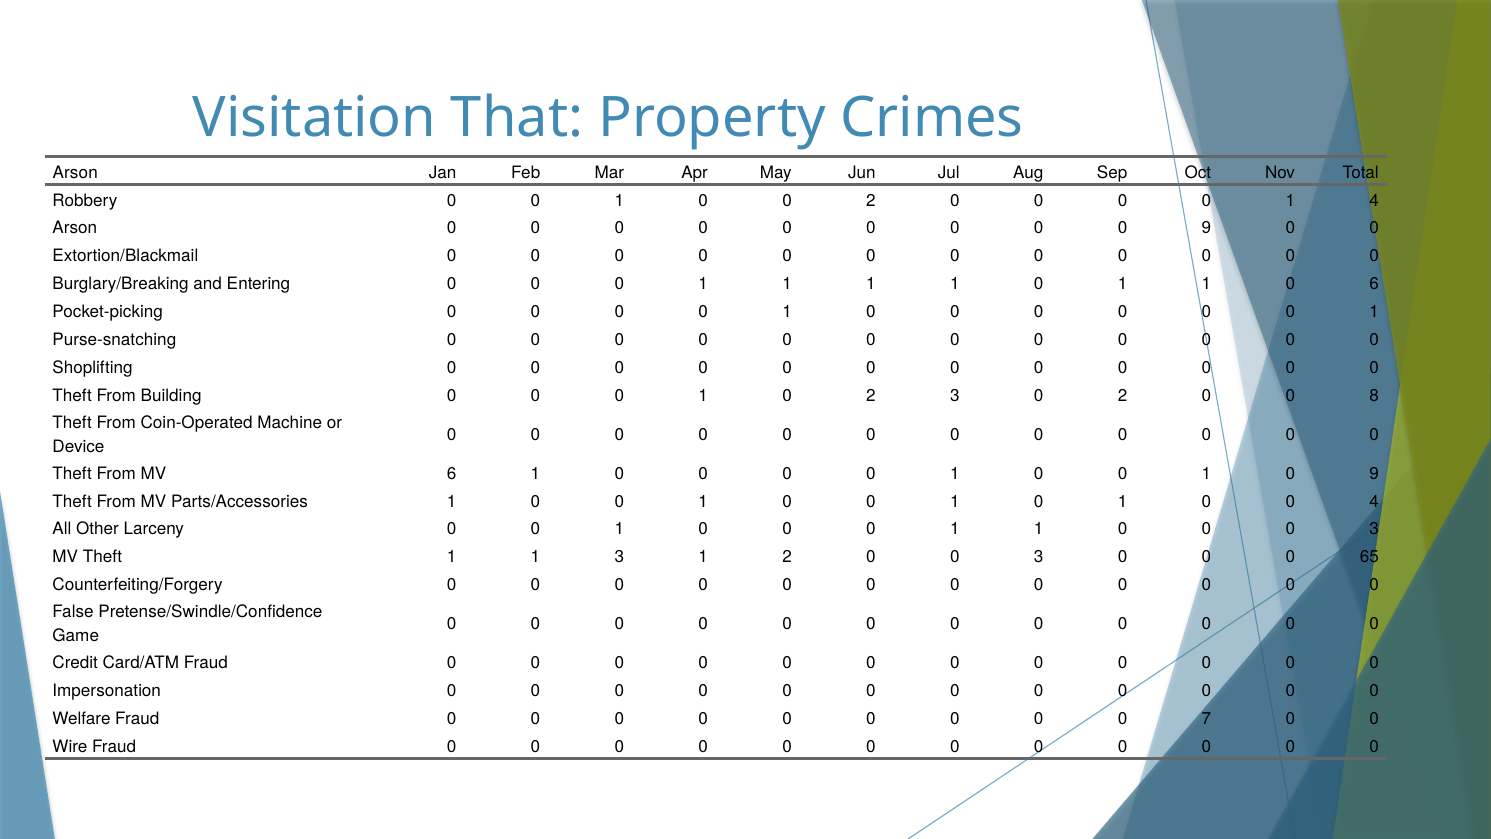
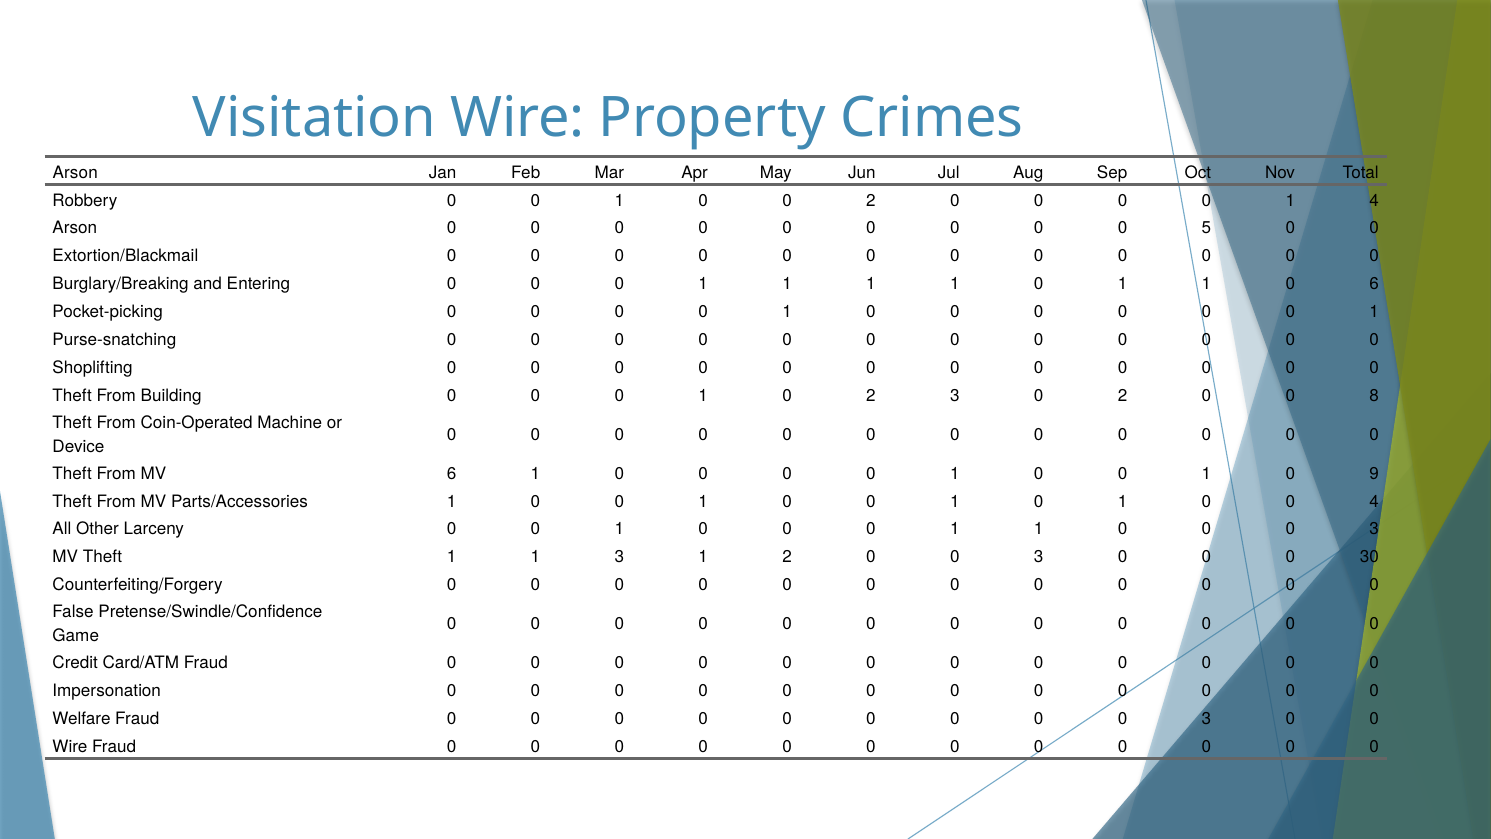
Visitation That: That -> Wire (518, 118)
0 0 9: 9 -> 5 (1206, 228)
65: 65 -> 30 (1369, 557)
7: 7 -> 3 (1206, 718)
